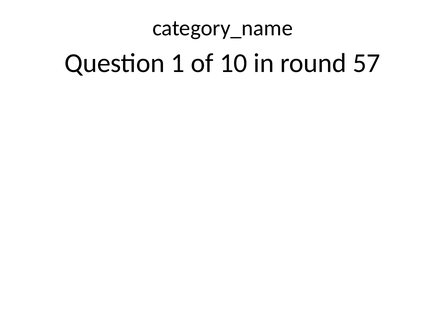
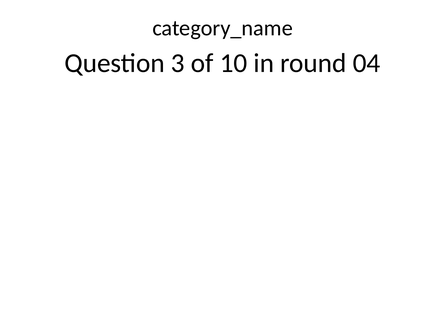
1: 1 -> 3 (178, 63)
57: 57 -> 04 (366, 63)
